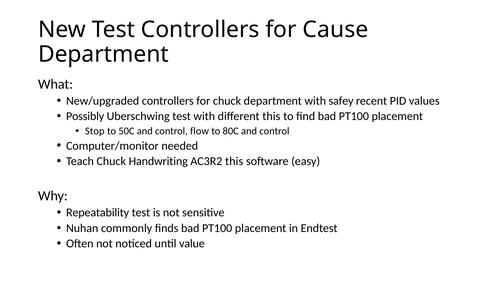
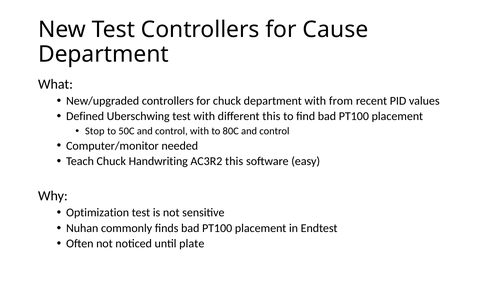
safey: safey -> from (341, 101)
Possibly: Possibly -> Defined (85, 116)
control flow: flow -> with (200, 131)
Repeatability: Repeatability -> Optimization (98, 212)
value: value -> plate (192, 243)
